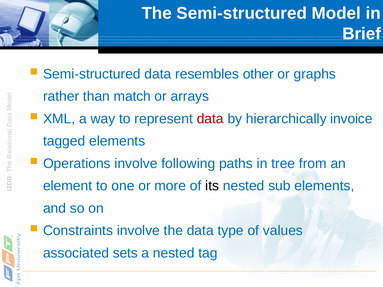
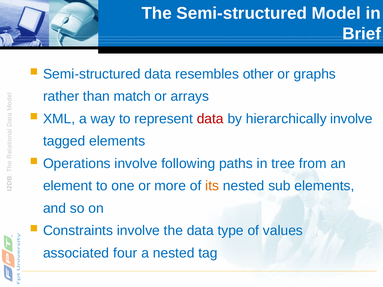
hierarchically invoice: invoice -> involve (351, 119)
its colour: black -> orange (212, 186)
sets: sets -> four (125, 253)
